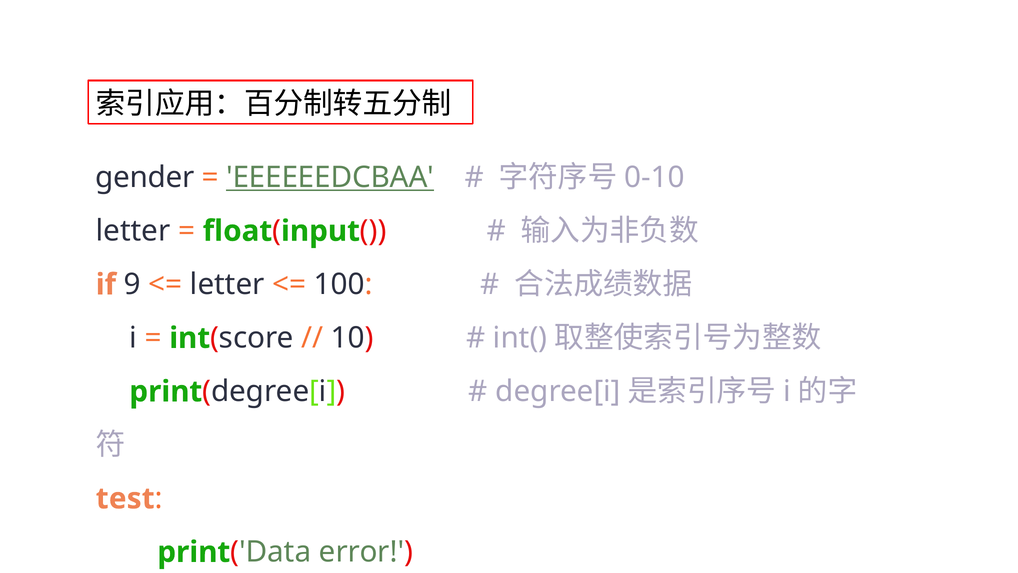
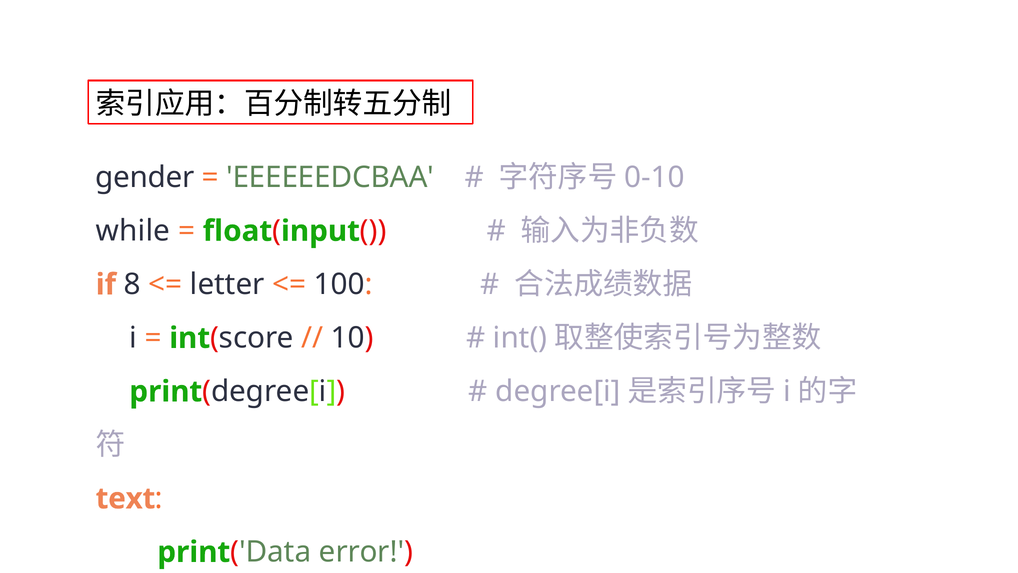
EEEEEEDCBAA underline: present -> none (330, 177)
letter: letter -> while (133, 231)
9: 9 -> 8 (132, 284)
test: test -> text (125, 498)
